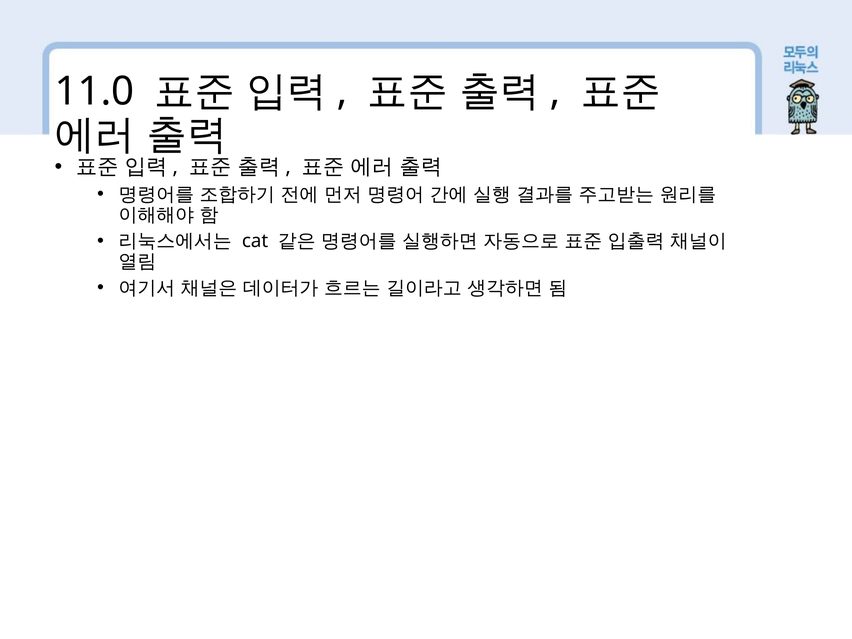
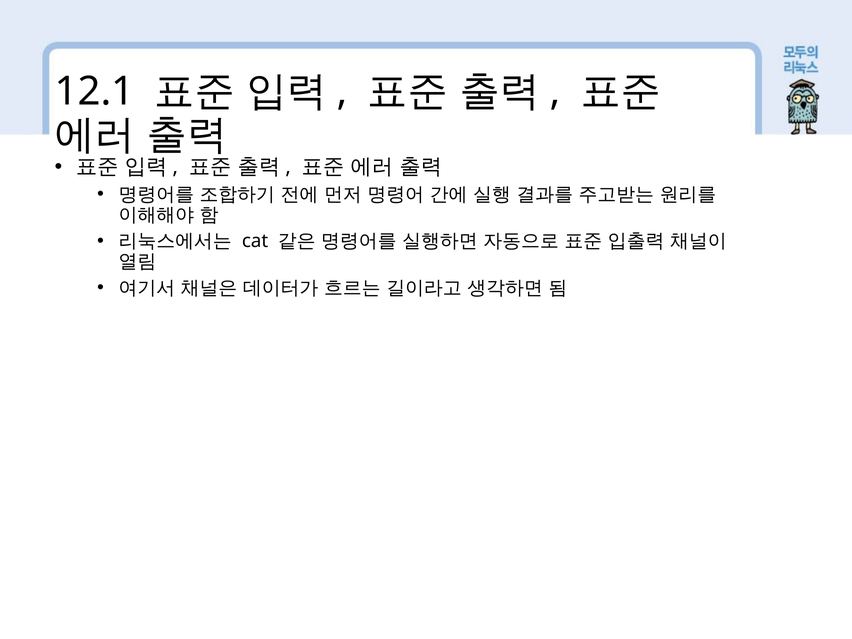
11.0: 11.0 -> 12.1 (94, 91)
